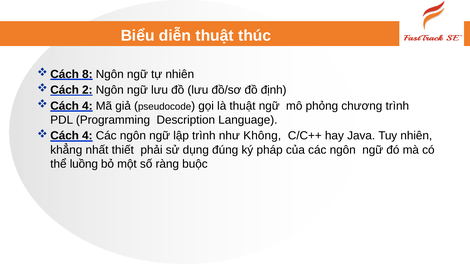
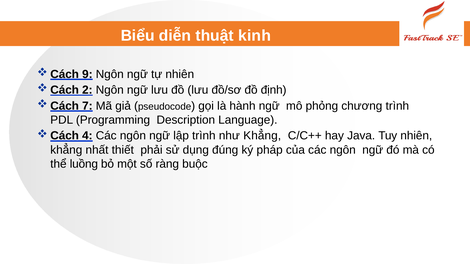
thúc: thúc -> kinh (255, 36)
8: 8 -> 9 (87, 74)
4: 4 -> 7 (87, 106)
là thuật: thuật -> hành (243, 106)
như Không: Không -> Khẳng (262, 136)
